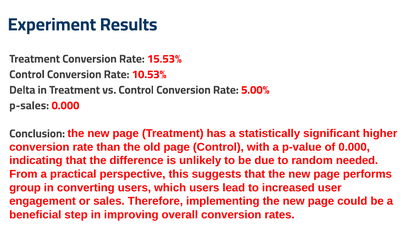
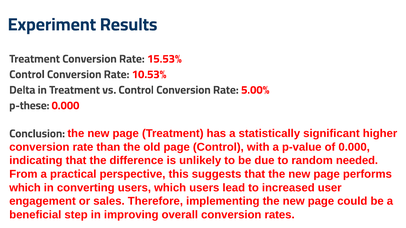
p-sales: p-sales -> p-these (29, 106)
group: group -> which (25, 188)
